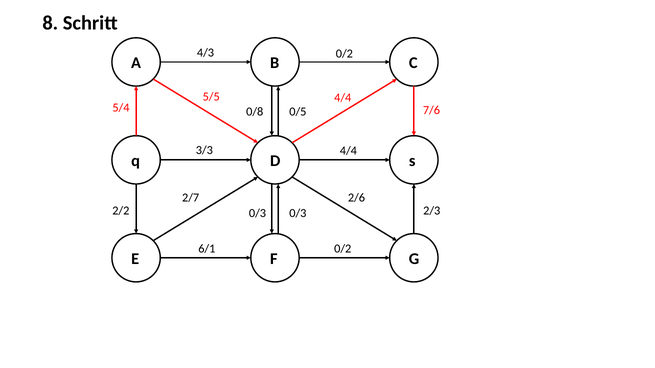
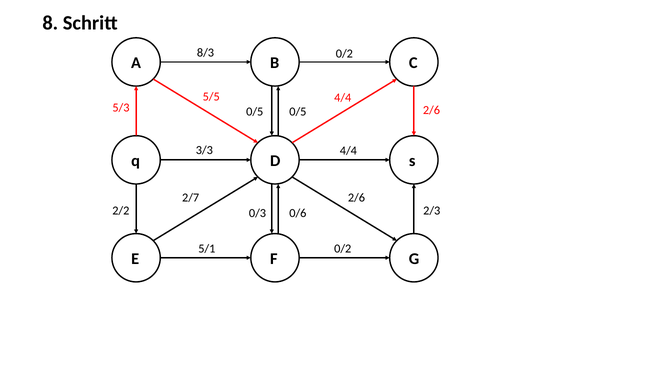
4/3: 4/3 -> 8/3 (206, 53)
5/4: 5/4 -> 5/3 (121, 108)
7/6: 7/6 -> 2/6 (431, 110)
0/8: 0/8 -> 0/5 (255, 112)
0/3: 0/3 -> 0/6 (298, 213)
6/1: 6/1 -> 5/1 (207, 249)
